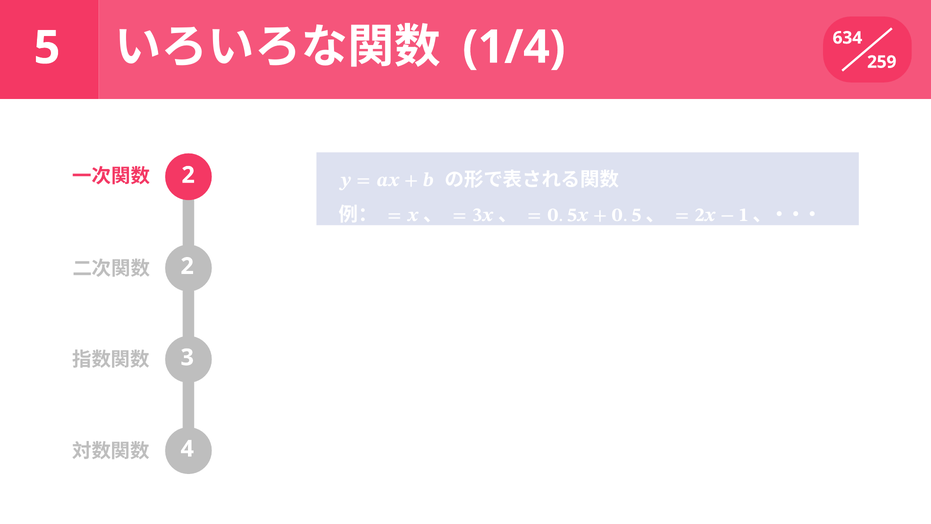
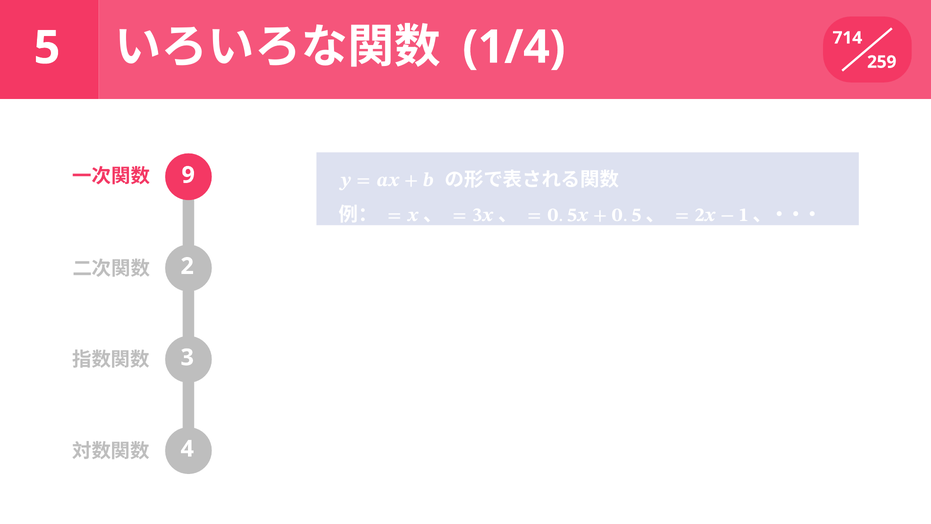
634: 634 -> 714 (847, 38)
2: 2 -> 9 (188, 175)
